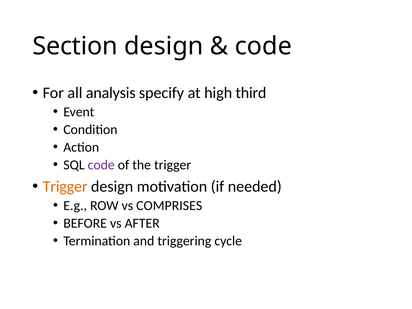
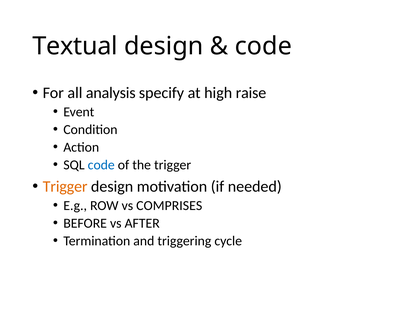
Section: Section -> Textual (75, 46)
third: third -> raise (251, 93)
code colour: purple -> blue (101, 165)
